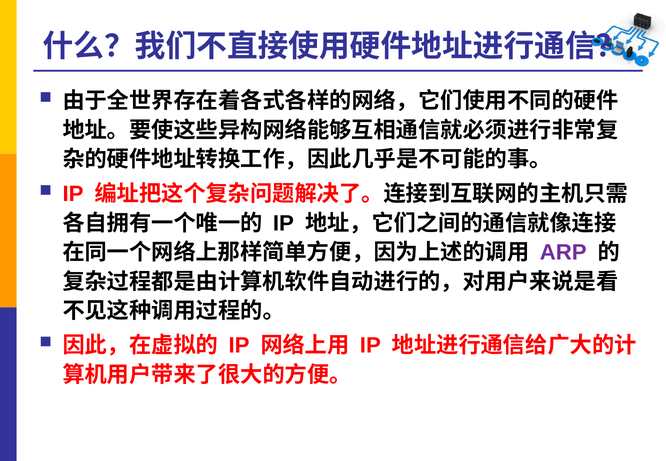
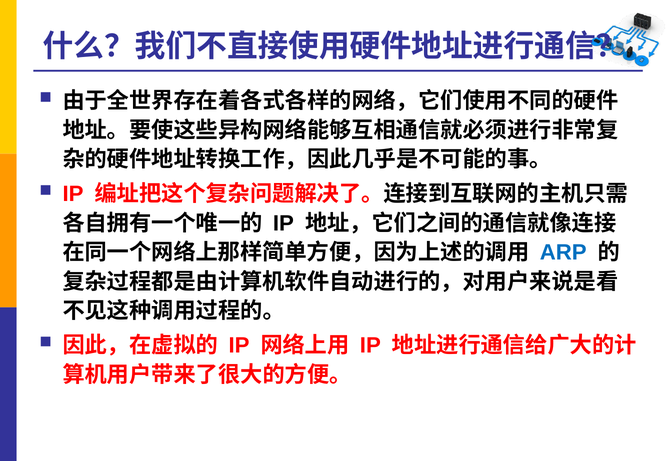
ARP colour: purple -> blue (563, 253)
